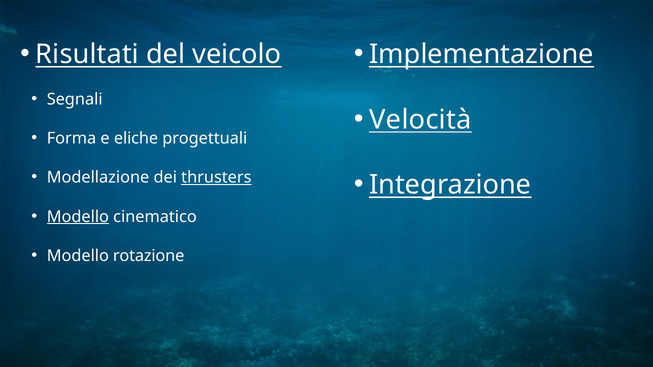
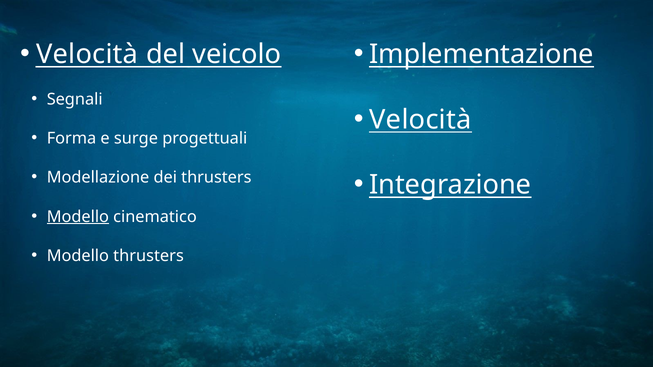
Risultati: Risultati -> Velocità (87, 54)
eliche: eliche -> surge (136, 138)
thrusters underline: present -> none (216, 178)
Modello rotazione: rotazione -> thrusters (149, 256)
